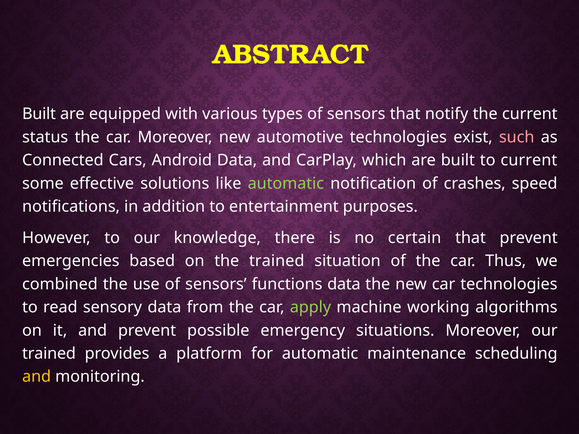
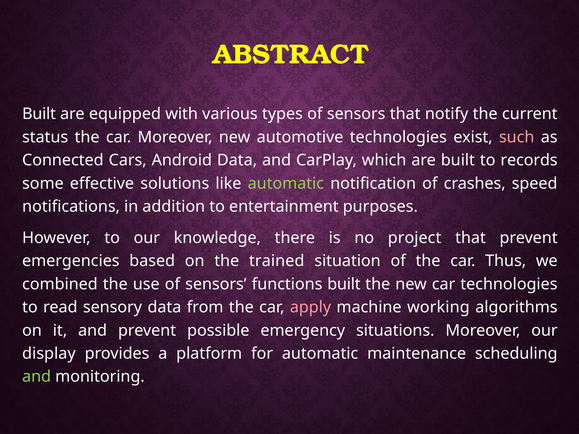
to current: current -> records (529, 160)
certain: certain -> project (415, 238)
functions data: data -> built (344, 284)
apply colour: light green -> pink (310, 307)
trained: trained -> display (49, 354)
and colour: yellow -> light green (37, 377)
